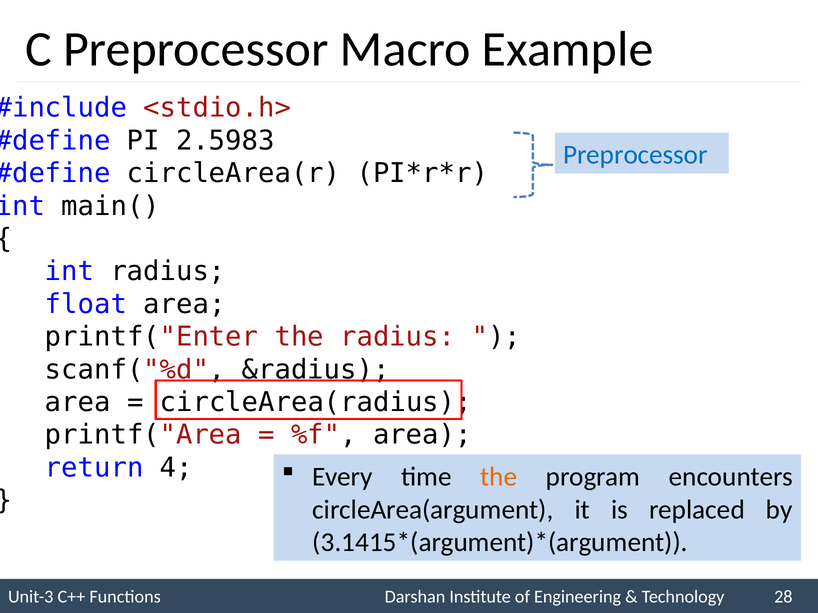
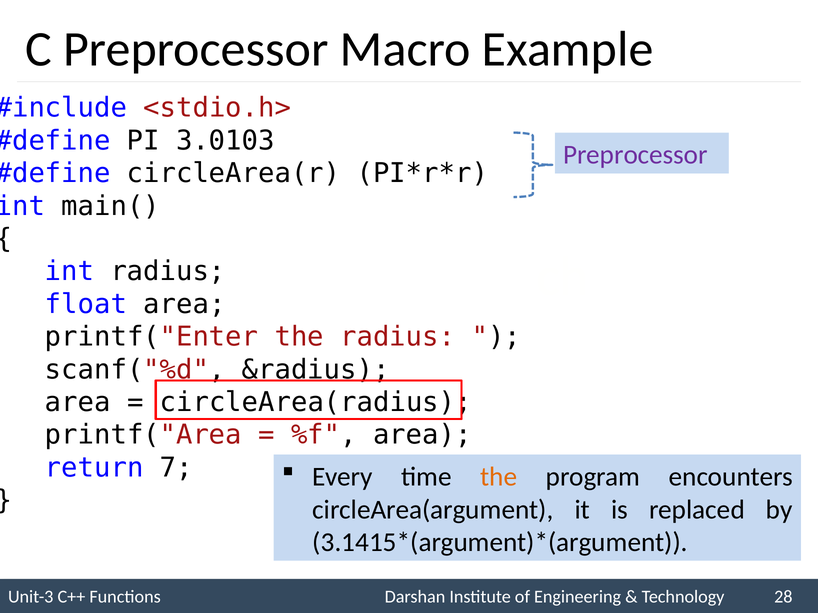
2.5983: 2.5983 -> 3.0103 (225, 141)
Preprocessor colour: blue -> purple (635, 155)
4: 4 -> 7 (176, 468)
